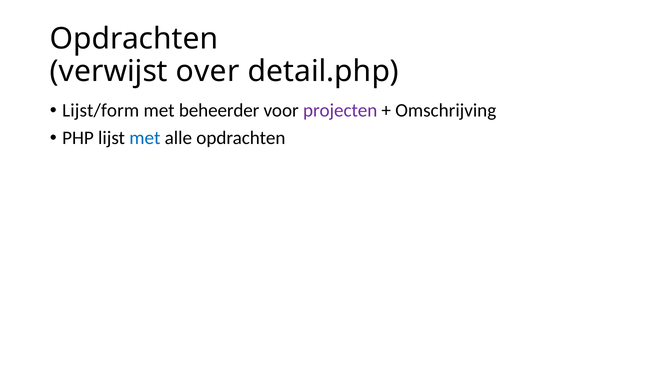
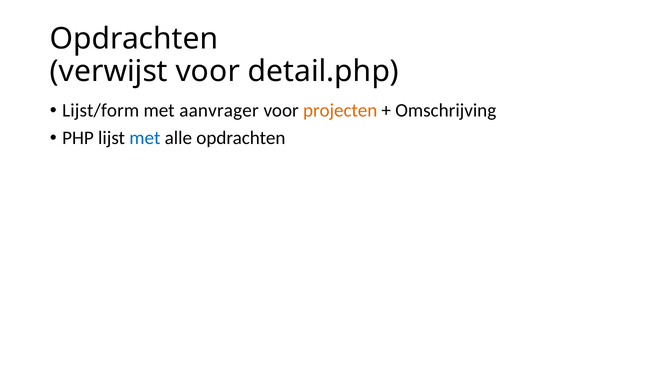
verwijst over: over -> voor (208, 71)
beheerder: beheerder -> aanvrager (219, 111)
projecten colour: purple -> orange (340, 111)
